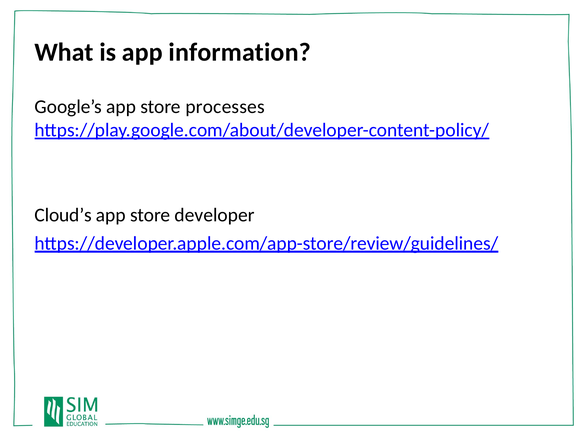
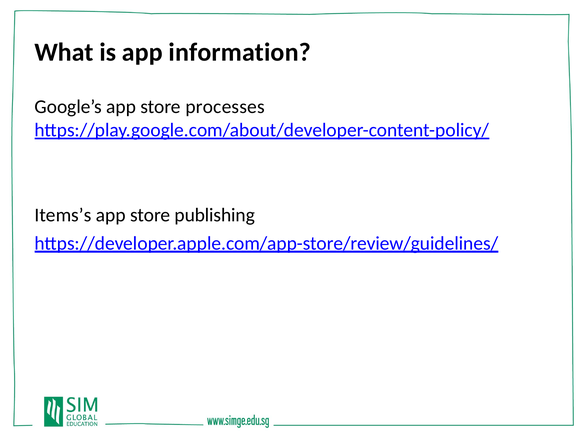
Cloud’s: Cloud’s -> Items’s (63, 215)
developer: developer -> publishing (215, 215)
